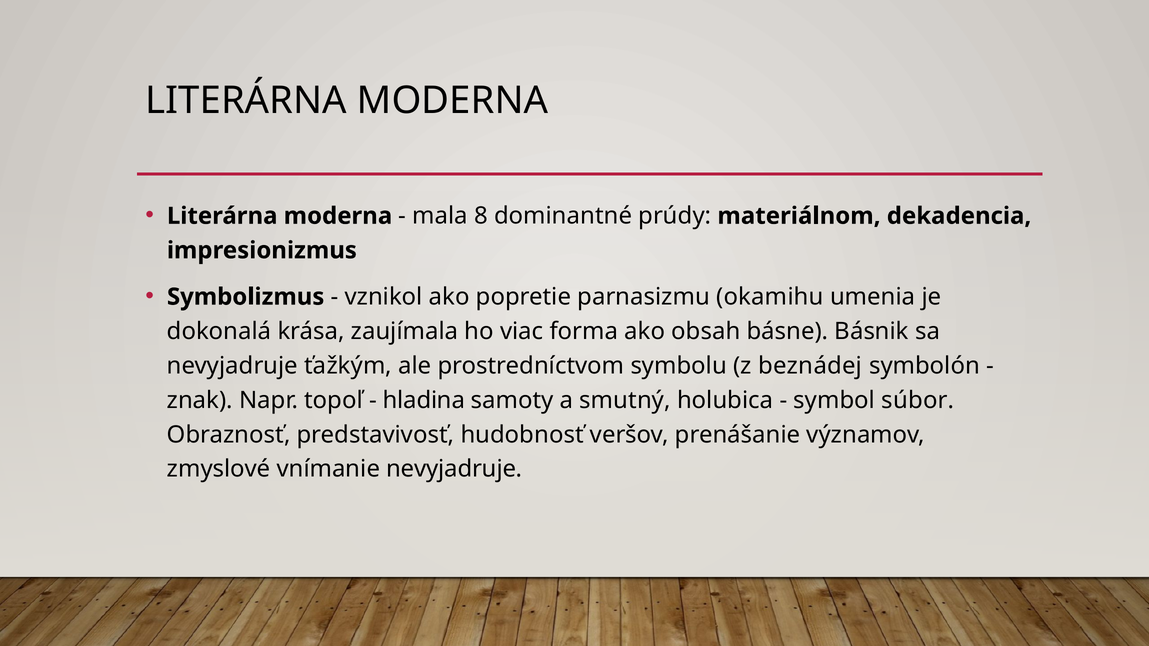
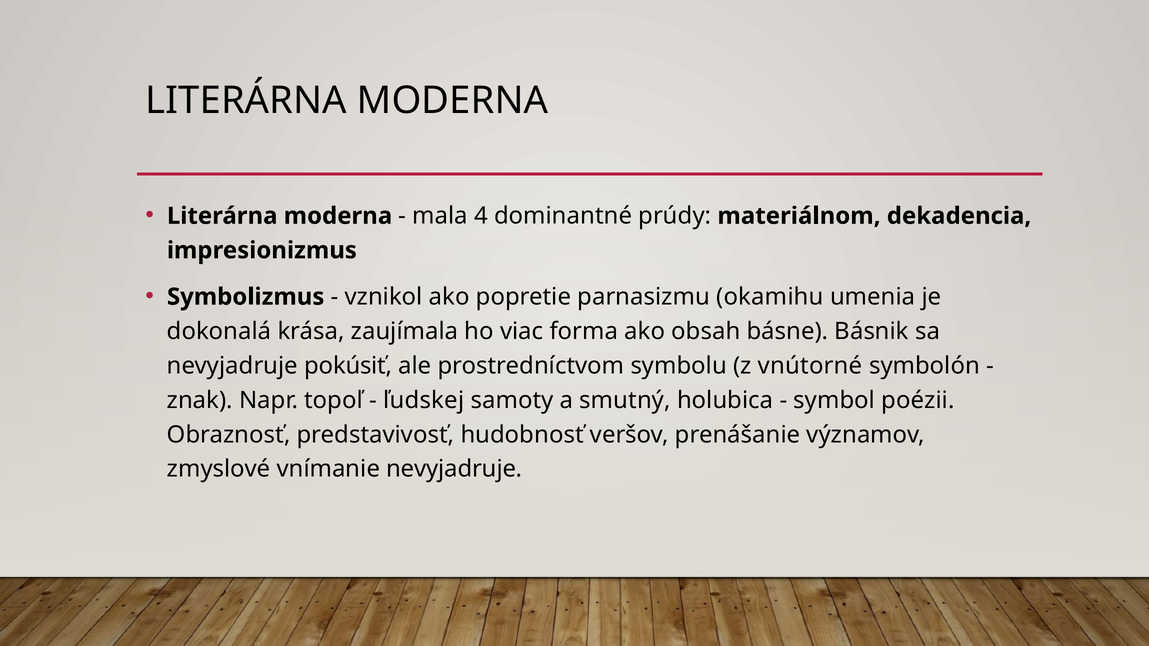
8: 8 -> 4 (481, 216)
ťažkým: ťažkým -> pokúsiť (348, 366)
beznádej: beznádej -> vnútorné (810, 366)
hladina: hladina -> ľudskej (424, 400)
súbor: súbor -> poézii (918, 400)
